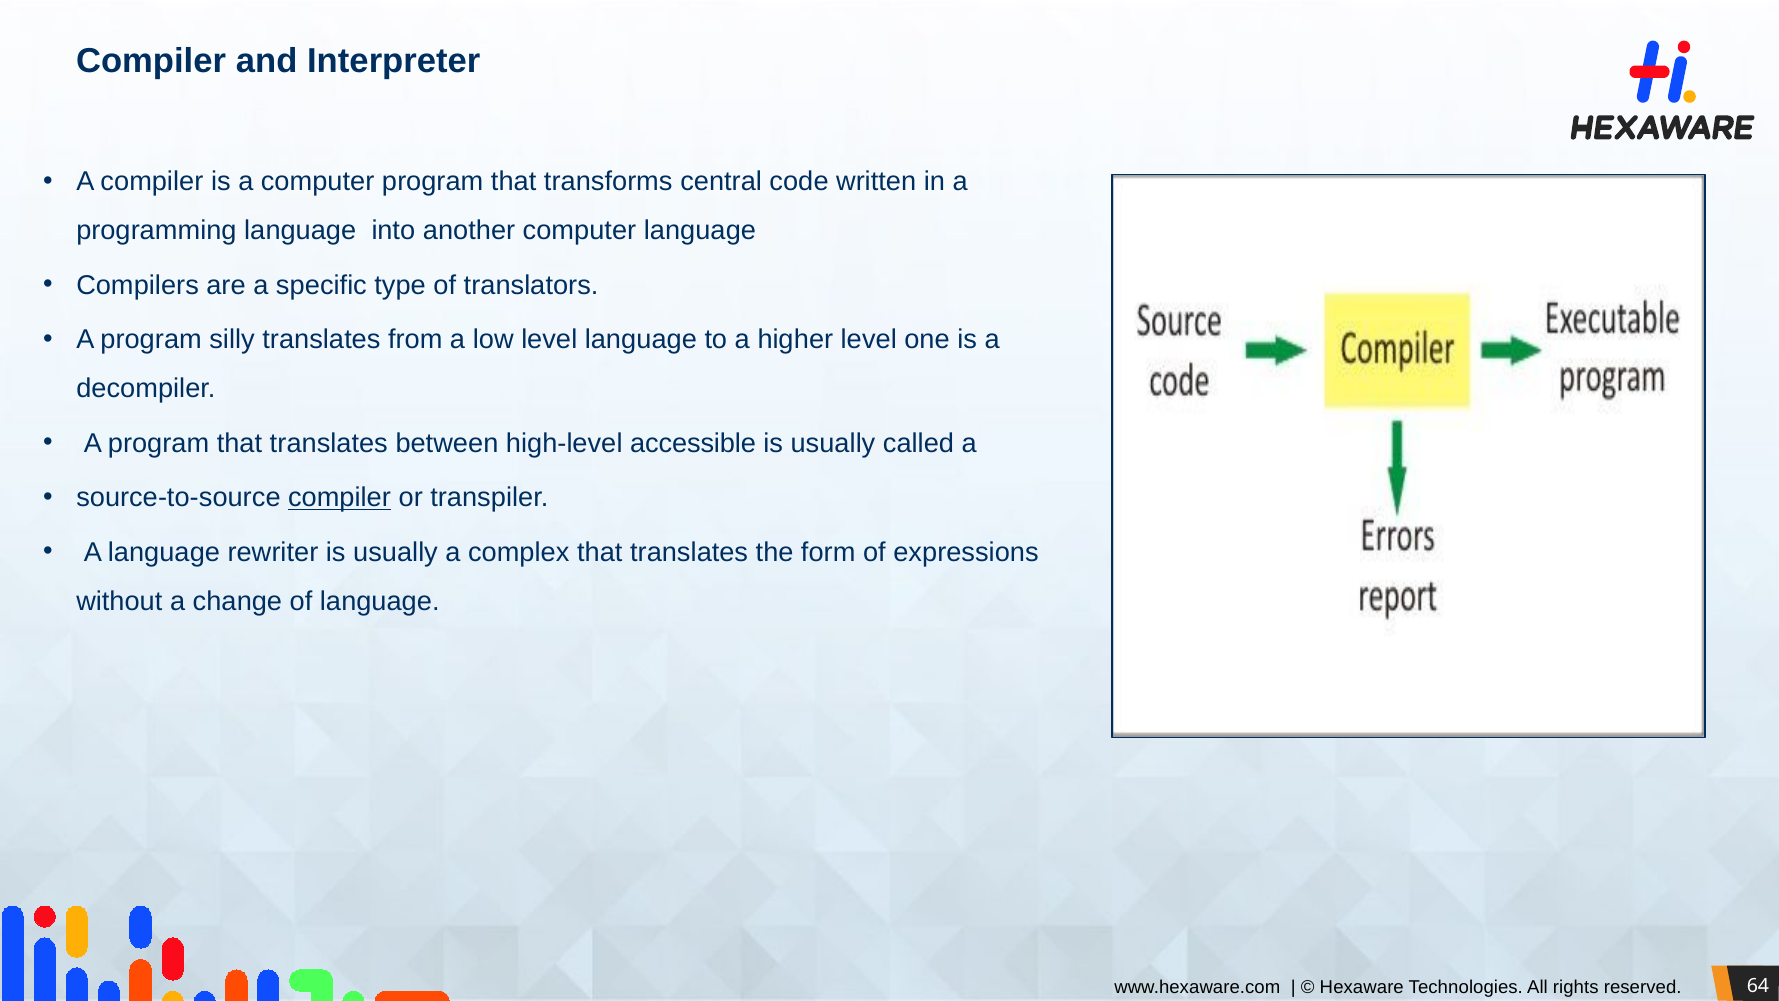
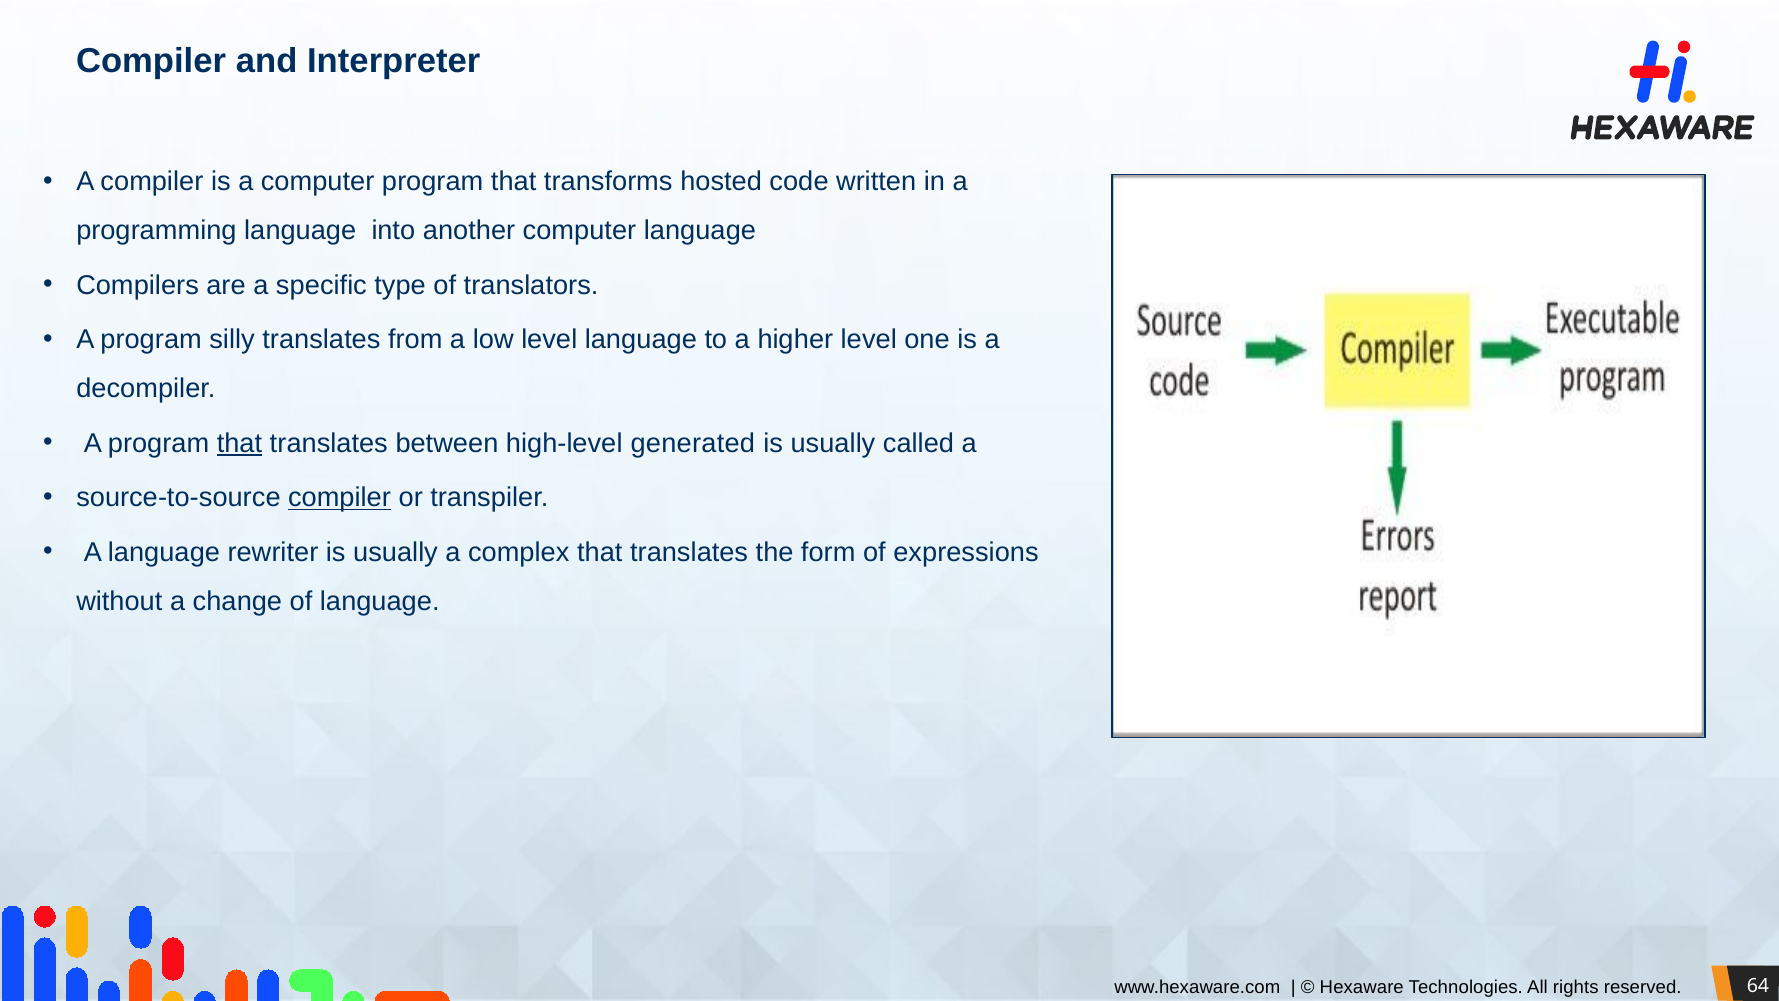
central: central -> hosted (721, 182)
that underline: none -> present (239, 443)
accessible: accessible -> generated (693, 443)
